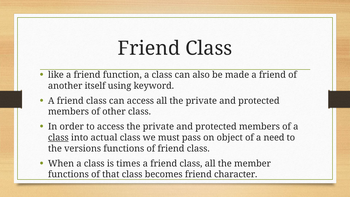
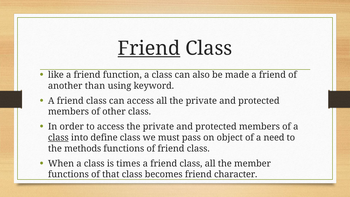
Friend underline: none -> present (149, 48)
itself: itself -> than (95, 86)
actual: actual -> define (104, 138)
versions: versions -> methods (83, 148)
